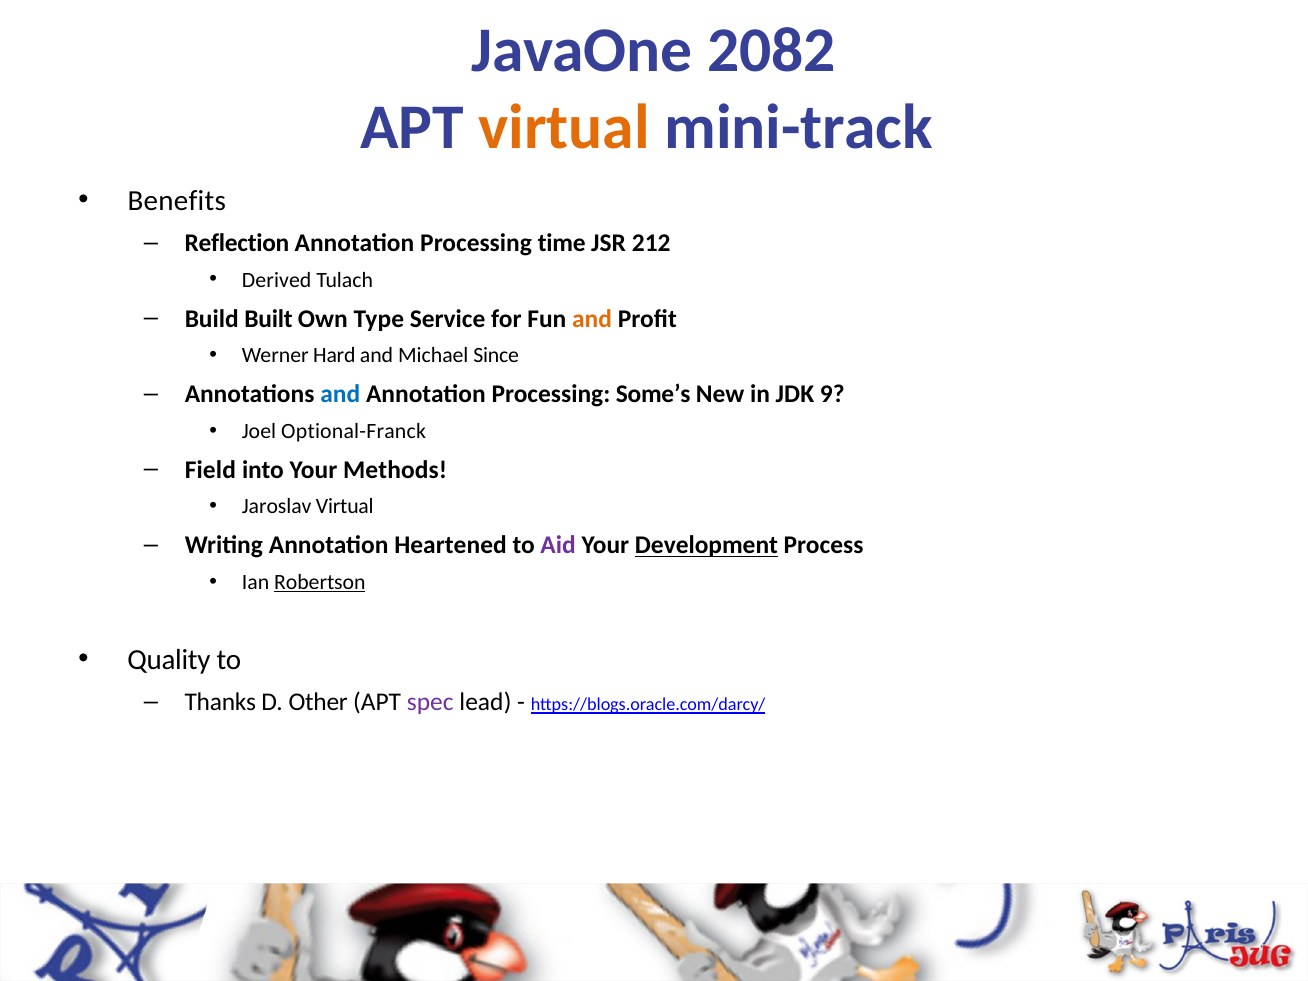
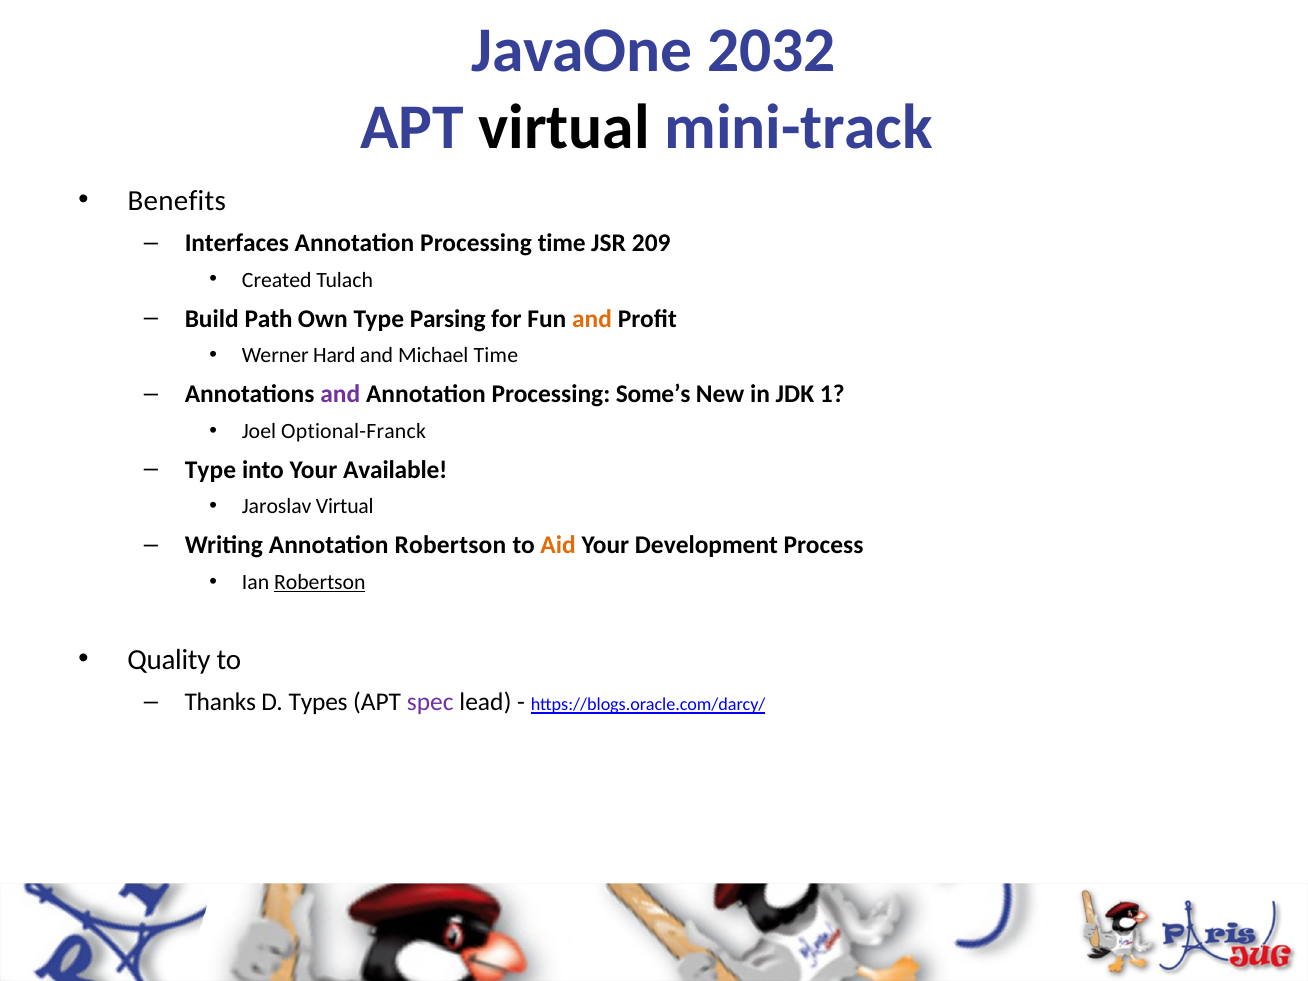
2082: 2082 -> 2032 (772, 51)
virtual colour: orange -> black (564, 127)
Reflection: Reflection -> Interfaces (237, 243)
212: 212 -> 209 (651, 243)
Derived: Derived -> Created (277, 280)
Built: Built -> Path (269, 319)
Service: Service -> Parsing (448, 319)
Michael Since: Since -> Time (496, 355)
and colour: blue -> purple (340, 394)
9: 9 -> 1 (832, 394)
Field: Field -> Type (210, 470)
Methods: Methods -> Available (395, 470)
Annotation Heartened: Heartened -> Robertson (450, 545)
Aid colour: purple -> orange (558, 545)
Development underline: present -> none (706, 545)
Other: Other -> Types (318, 702)
